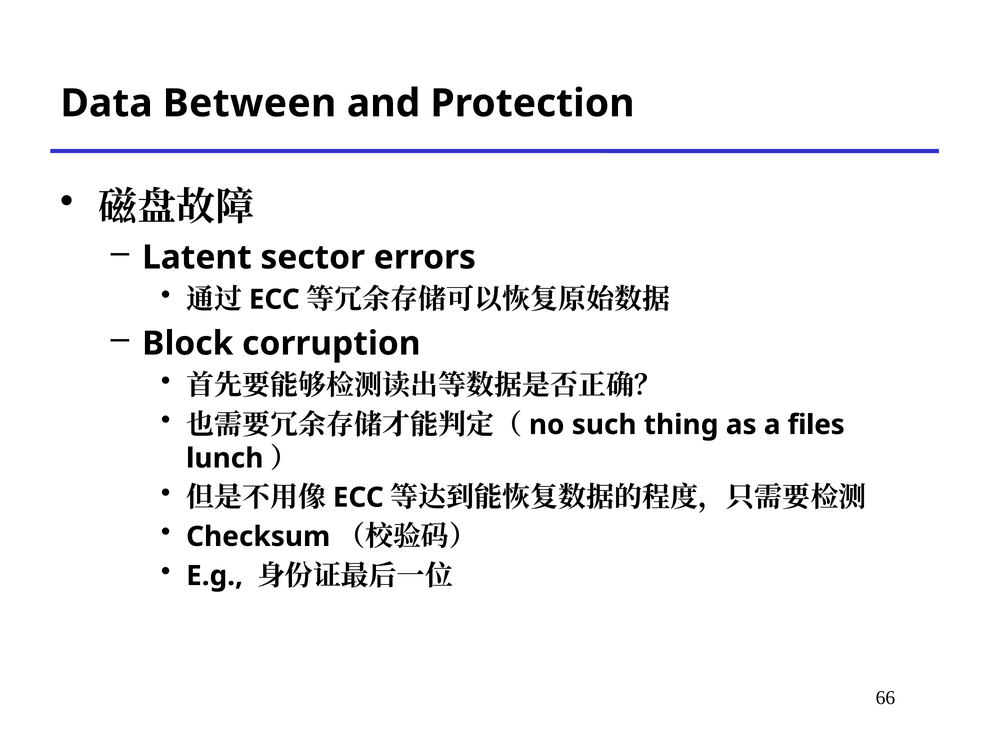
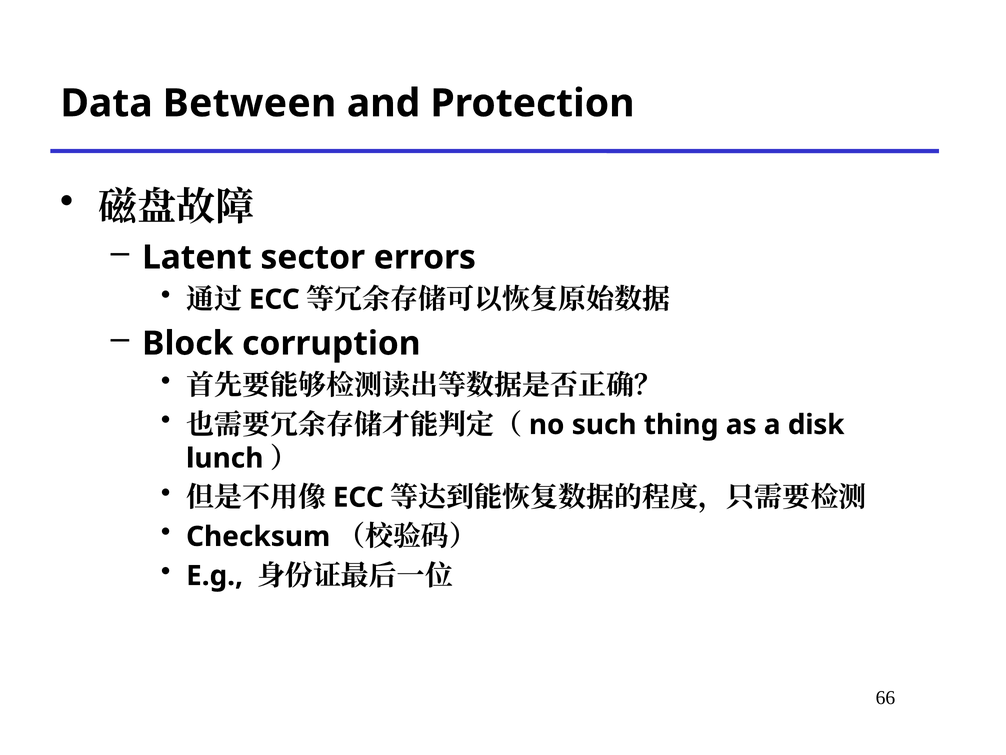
files: files -> disk (816, 425)
